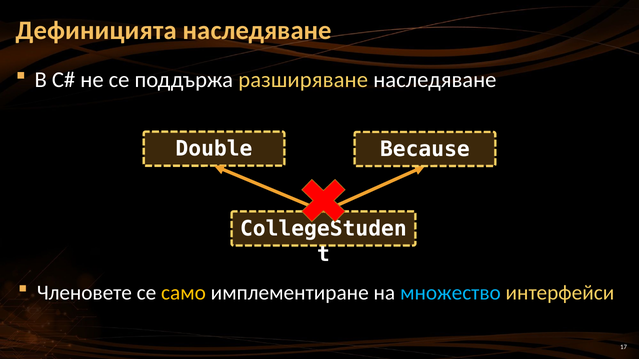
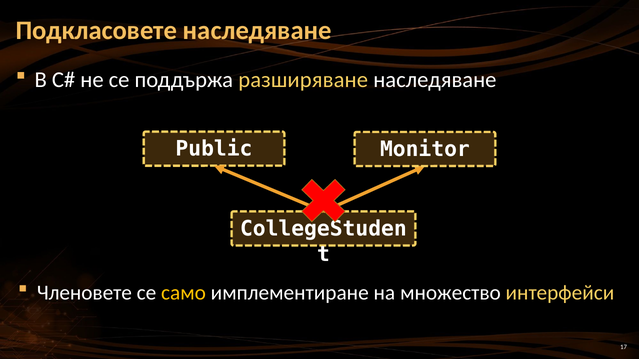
Дефиницията: Дефиницията -> Подкласовете (96, 30)
Double: Double -> Public (214, 149)
Because: Because -> Monitor (425, 149)
множество colour: light blue -> white (451, 293)
